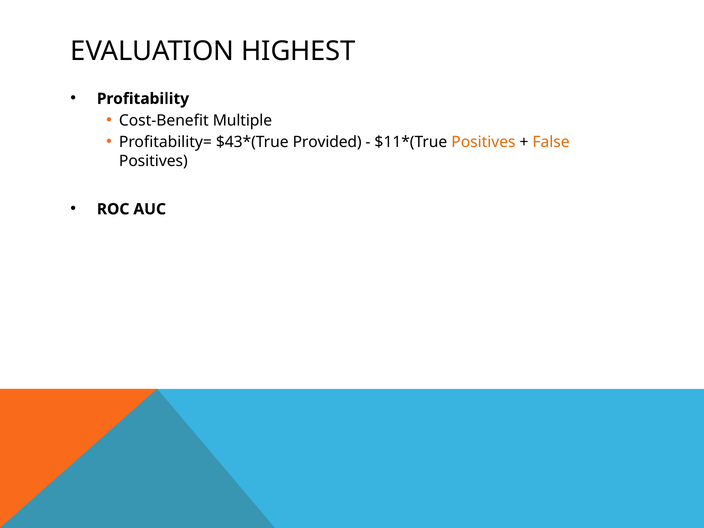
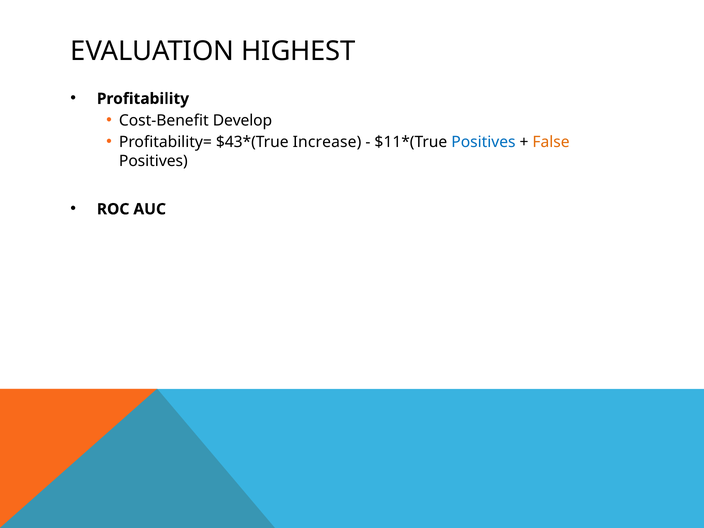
Multiple: Multiple -> Develop (242, 120)
Provided: Provided -> Increase (327, 142)
Positives colour: orange -> blue (483, 142)
